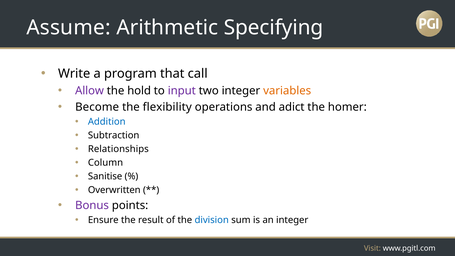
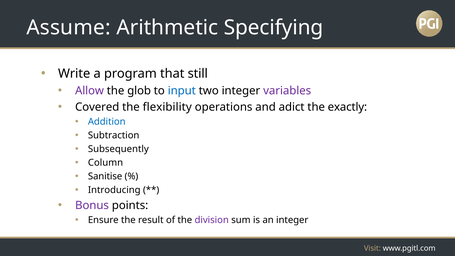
call: call -> still (198, 74)
hold: hold -> glob (139, 91)
input colour: purple -> blue (182, 91)
variables colour: orange -> purple (287, 91)
Become: Become -> Covered (97, 107)
homer: homer -> exactly (347, 107)
Relationships: Relationships -> Subsequently (118, 149)
Overwritten: Overwritten -> Introducing (114, 190)
division colour: blue -> purple (212, 220)
